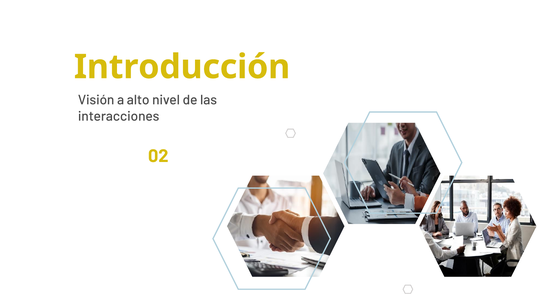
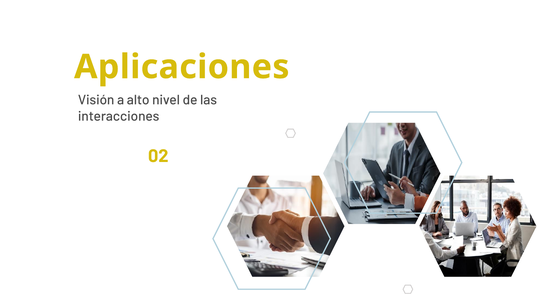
Introducción: Introducción -> Aplicaciones (182, 67)
